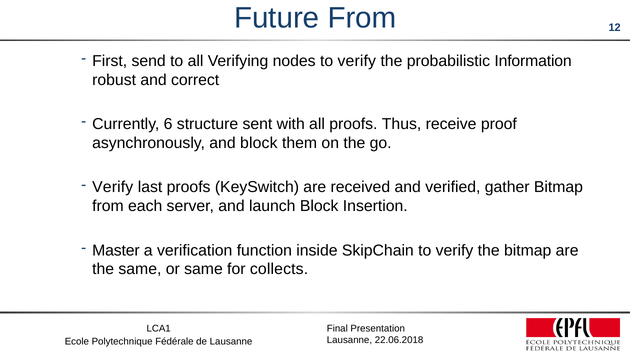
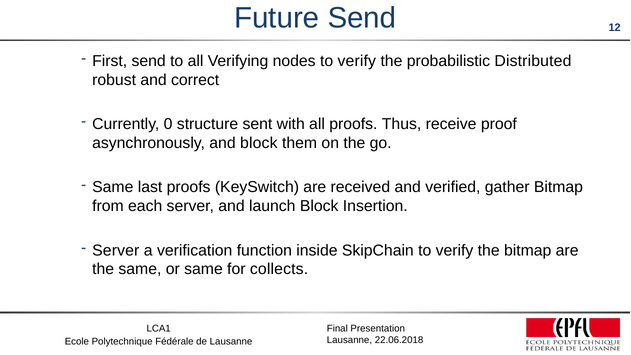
Future From: From -> Send (362, 18)
Information: Information -> Distributed (533, 61)
6: 6 -> 0 (168, 124)
Verify: Verify -> Same (113, 187)
Master: Master -> Server (116, 250)
